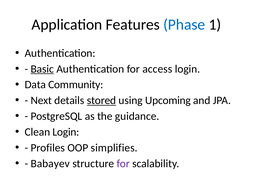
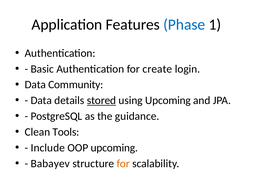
Basic underline: present -> none (42, 69)
access: access -> create (157, 69)
Next: Next -> Data (41, 100)
Clean Login: Login -> Tools (66, 132)
Profiles: Profiles -> Include (48, 148)
OOP simplifies: simplifies -> upcoming (114, 148)
for colour: purple -> orange (123, 163)
